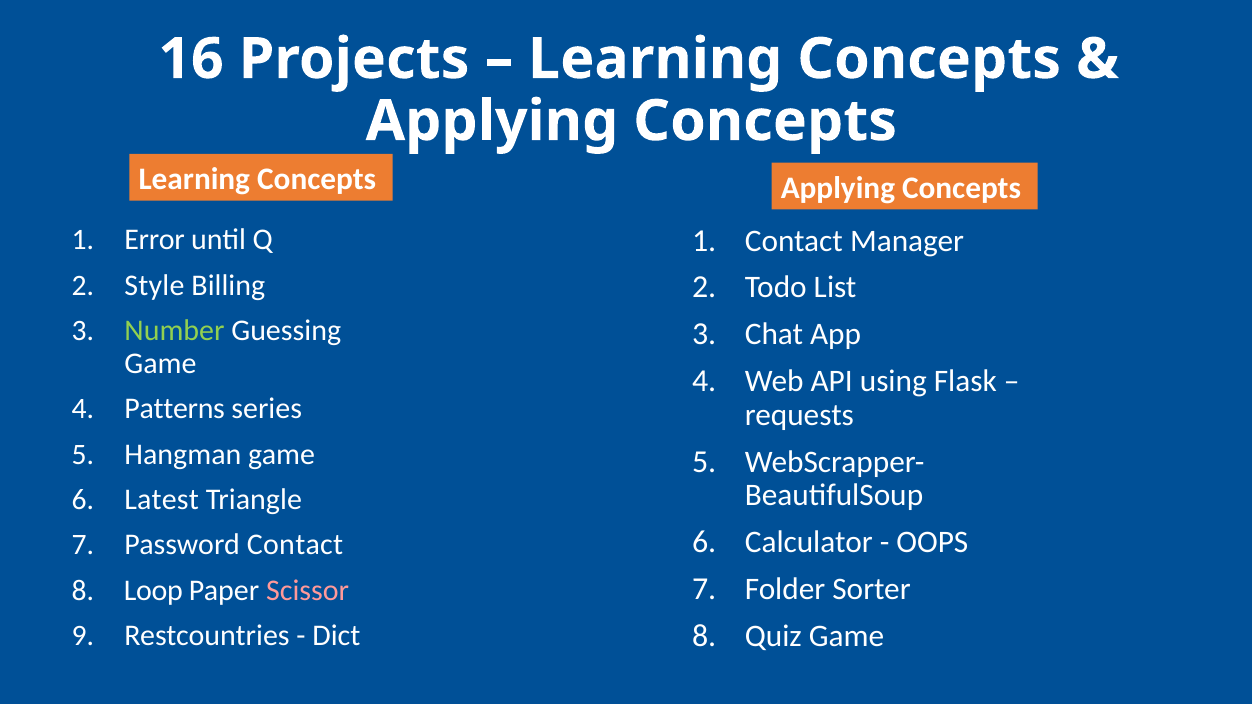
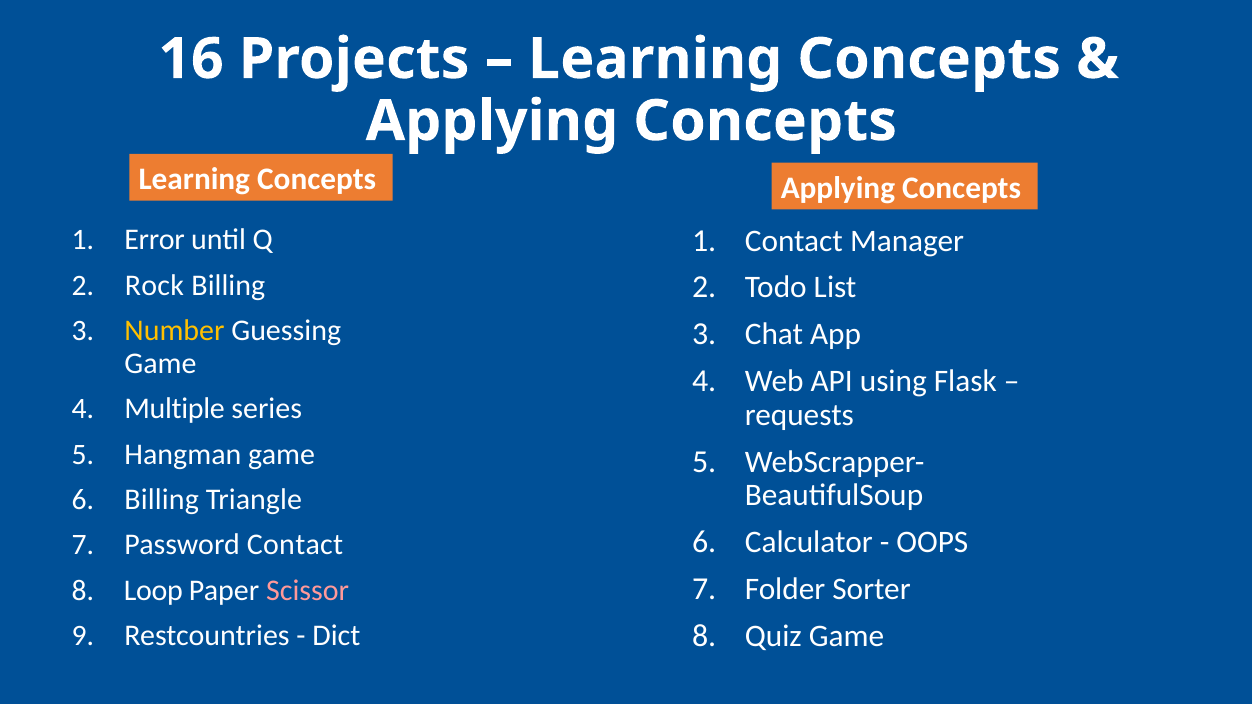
Style: Style -> Rock (154, 286)
Number colour: light green -> yellow (174, 331)
Patterns: Patterns -> Multiple (175, 409)
Latest: Latest -> Billing (162, 500)
